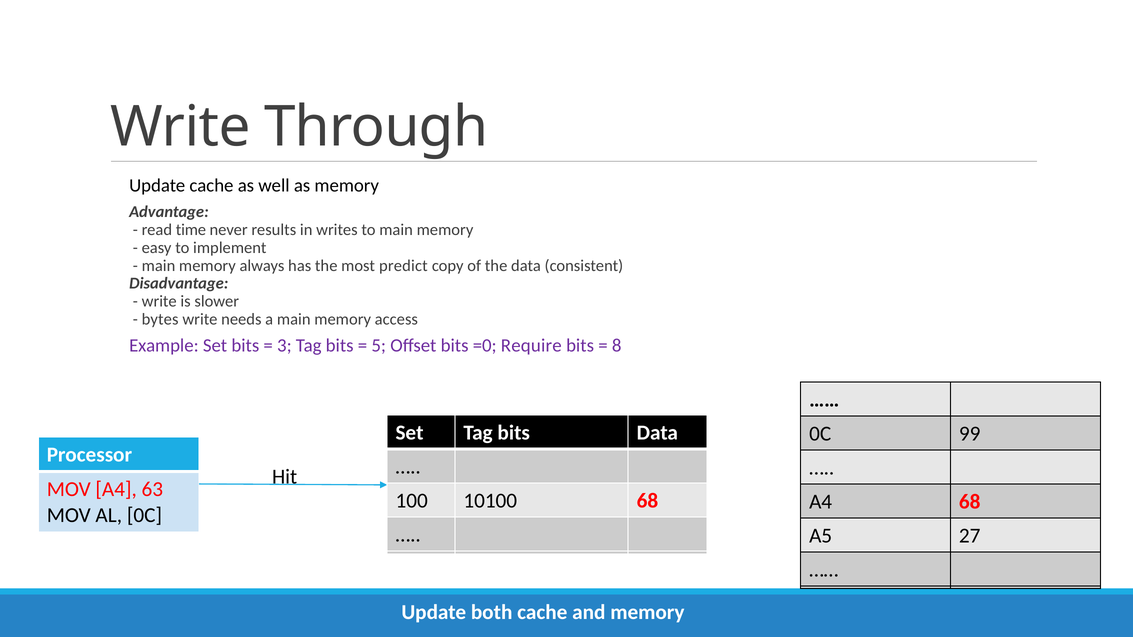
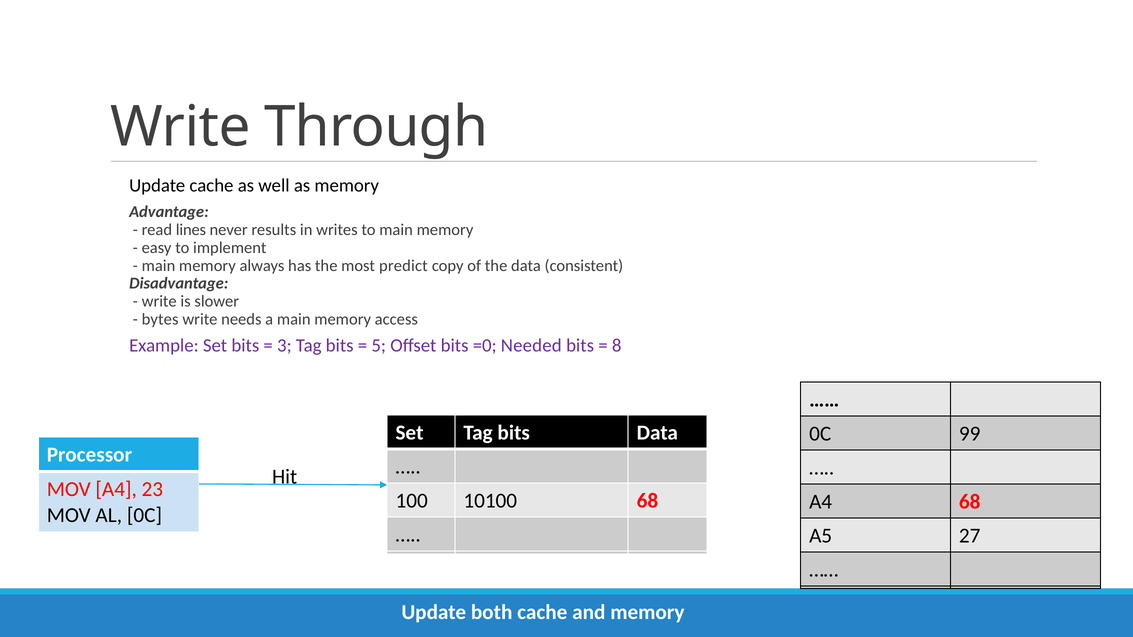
time: time -> lines (191, 230)
Require: Require -> Needed (531, 346)
63: 63 -> 23 (152, 489)
